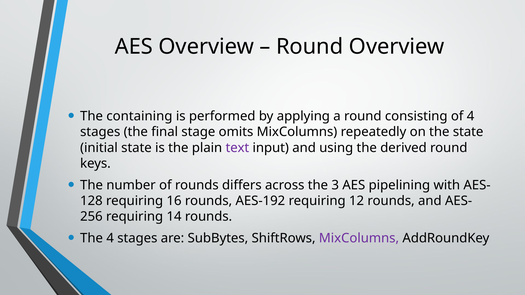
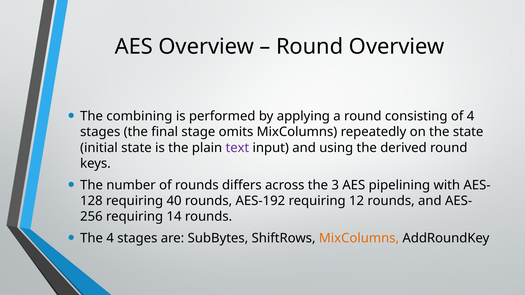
containing: containing -> combining (139, 116)
16: 16 -> 40 (174, 201)
MixColumns colour: purple -> orange (359, 238)
